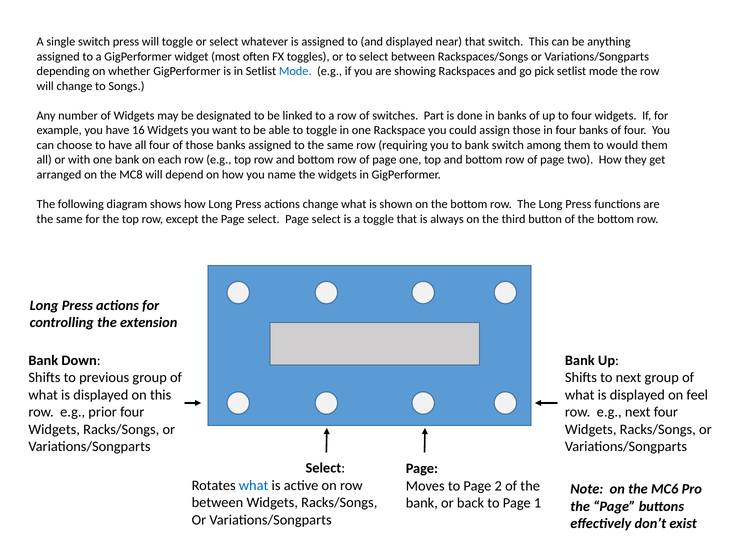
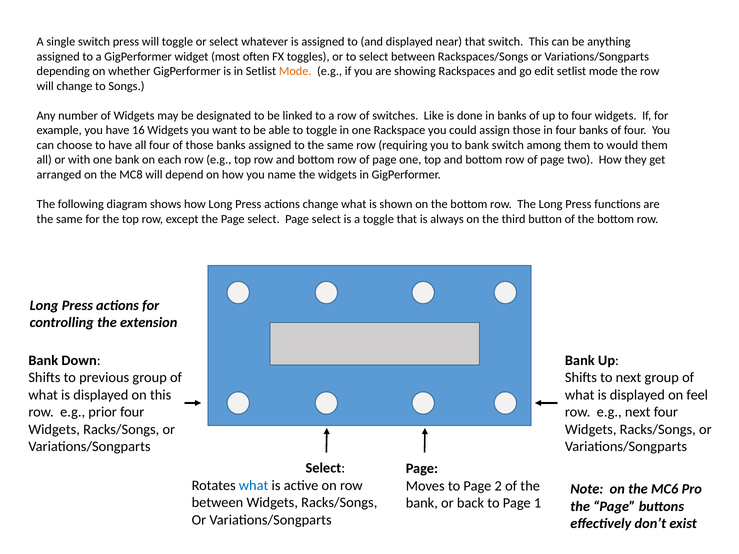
Mode colour: blue -> orange (295, 71)
pick: pick -> edit (544, 71)
Part: Part -> Like (434, 116)
